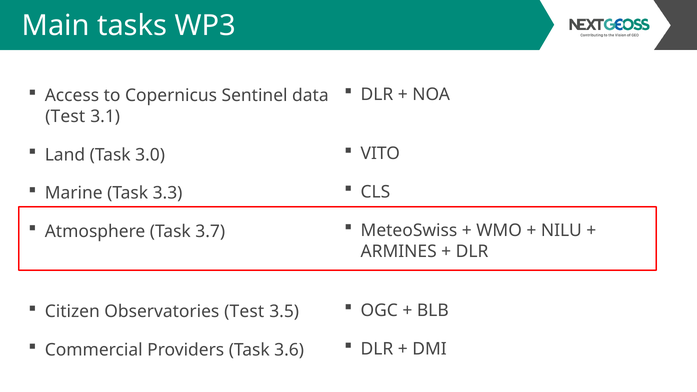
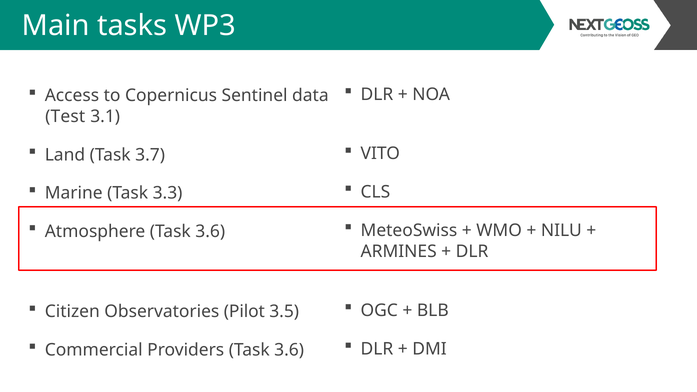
3.0: 3.0 -> 3.7 (150, 155)
Atmosphere Task 3.7: 3.7 -> 3.6 (210, 232)
Observatories Test: Test -> Pilot (244, 312)
